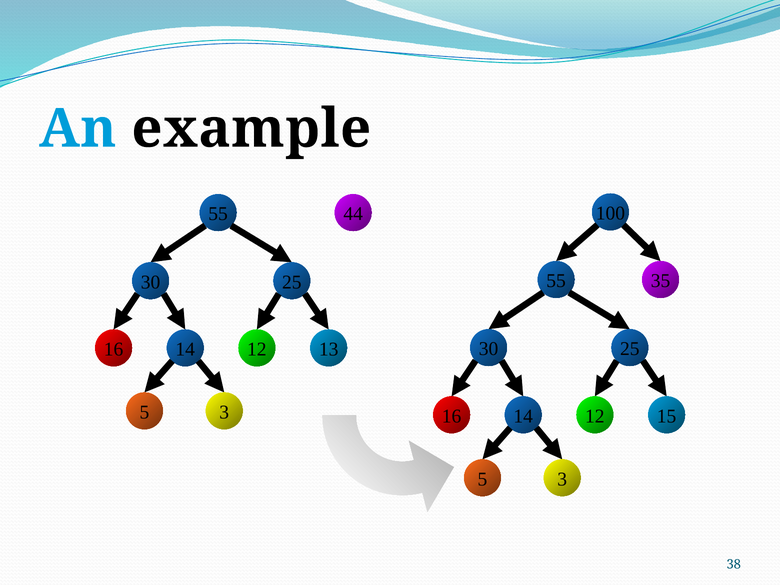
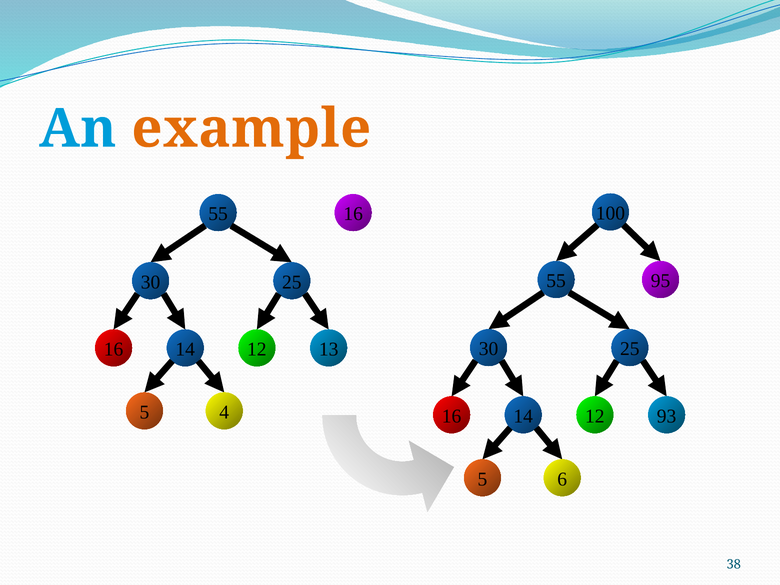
example colour: black -> orange (251, 129)
55 44: 44 -> 16 (353, 214)
35: 35 -> 95 (661, 281)
3: 3 -> 4 (224, 412)
15: 15 -> 93 (667, 416)
3: 3 -> 6 (562, 479)
